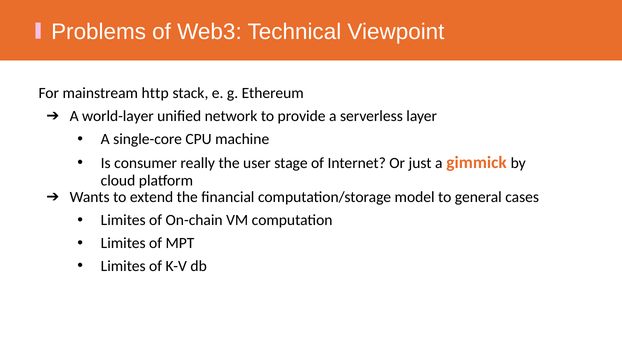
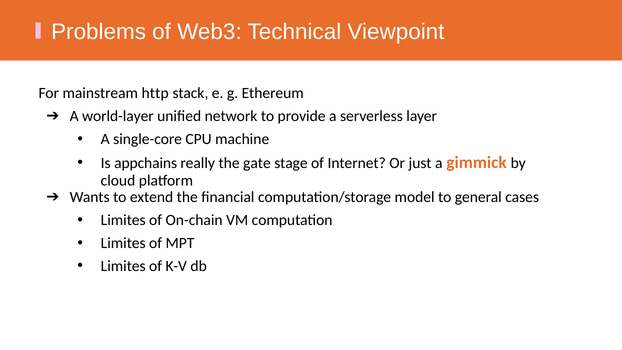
consumer: consumer -> appchains (146, 163)
user: user -> gate (257, 163)
